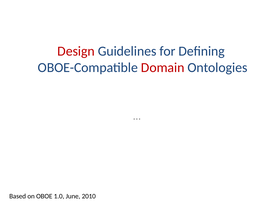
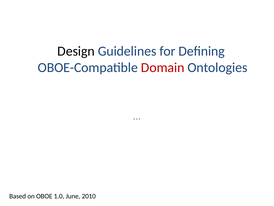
Design colour: red -> black (76, 51)
